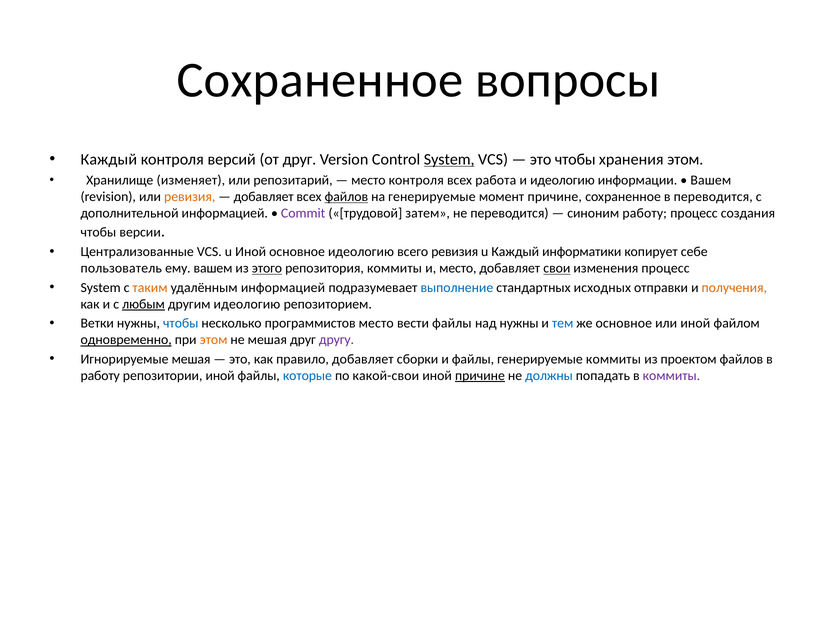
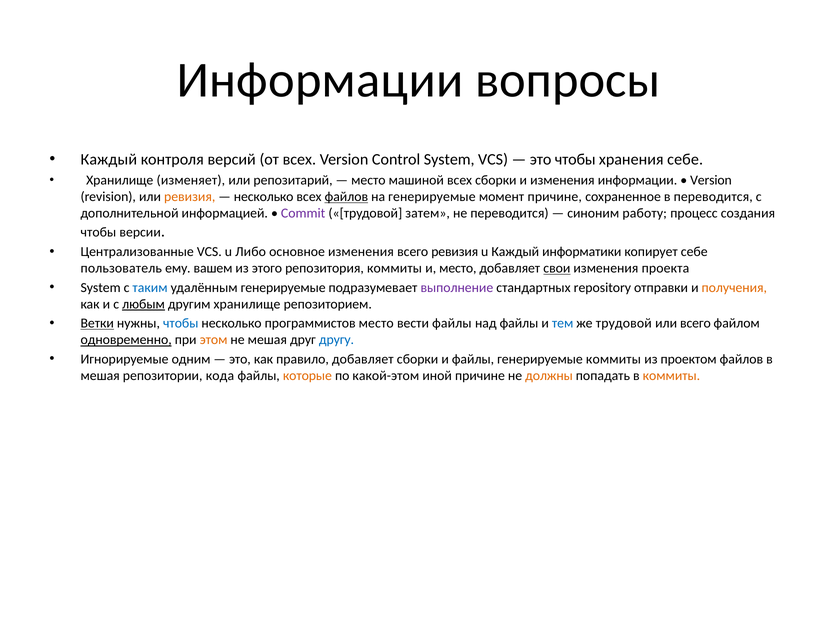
Сохраненное: Сохраненное -> Информации (320, 80)
от друг: друг -> всех (299, 159)
System underline: present -> none (449, 159)
хранения этом: этом -> себе (685, 159)
место контроля: контроля -> машиной (416, 180)
всех работа: работа -> сборки (496, 180)
и идеологию: идеологию -> изменения (562, 180)
Вашем: Вашем -> Version (711, 180)
добавляет: добавляет -> несколько (264, 197)
u Иной: Иной -> Либо (251, 252)
основное идеологию: идеологию -> изменения (361, 252)
этого underline: present -> none (267, 269)
изменения процесс: процесс -> проекта (665, 269)
таким colour: orange -> blue (150, 288)
удалённым информацией: информацией -> генерируемые (283, 288)
выполнение colour: blue -> purple (457, 288)
исходных: исходных -> repository (602, 288)
другим идеологию: идеологию -> хранилище (247, 304)
Ветки underline: none -> present (97, 324)
над нужны: нужны -> файлы (519, 324)
же основное: основное -> трудовой (624, 324)
или иной: иной -> всего (695, 324)
другу colour: purple -> blue (337, 340)
Игнорируемые мешая: мешая -> одним (191, 359)
работу: работу -> мешая (100, 376)
репозитории иной: иной -> кода (220, 376)
которые colour: blue -> orange (307, 376)
какой-свои: какой-свои -> какой-этом (386, 376)
причине underline: present -> none (480, 376)
должны colour: blue -> orange (549, 376)
коммиты colour: purple -> orange (671, 376)
